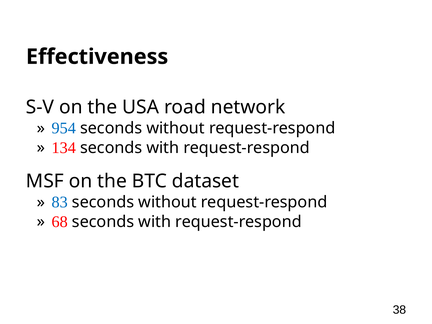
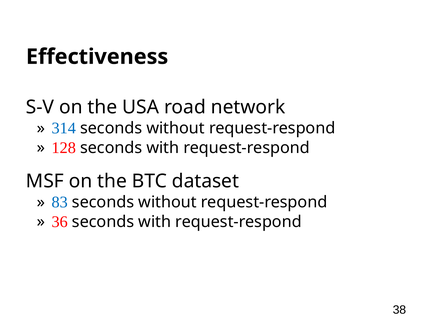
954: 954 -> 314 (64, 128)
134: 134 -> 128 (64, 148)
68: 68 -> 36 (60, 222)
